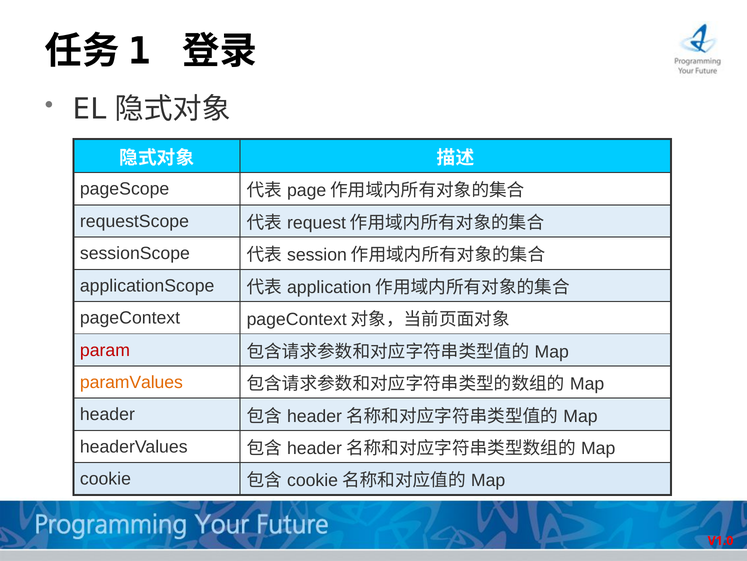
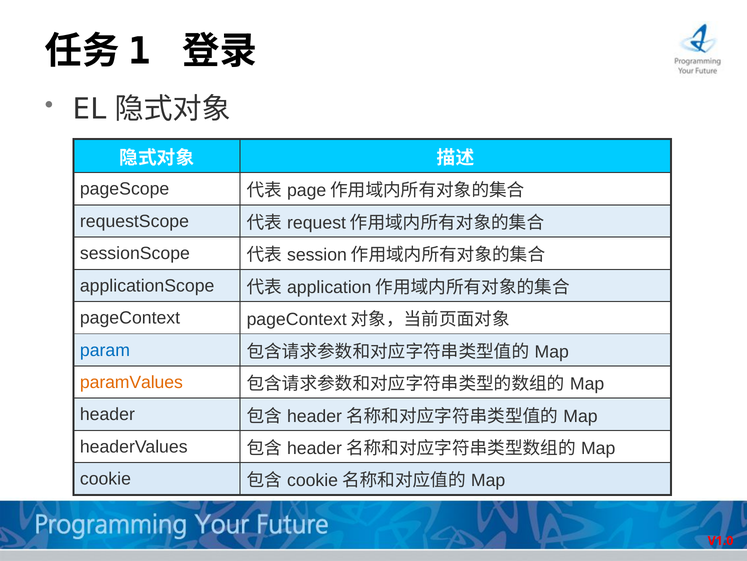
param colour: red -> blue (105, 350)
